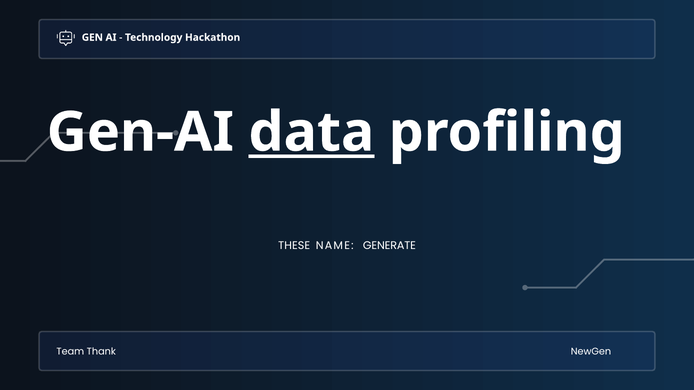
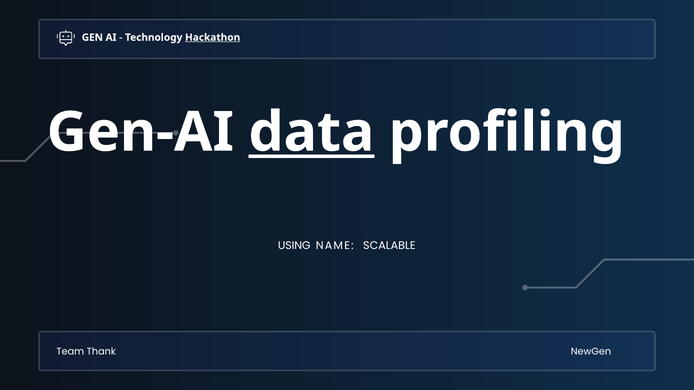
Hackathon underline: none -> present (213, 37)
THESE: THESE -> USING (294, 246)
GENERATE: GENERATE -> SCALABLE (389, 246)
